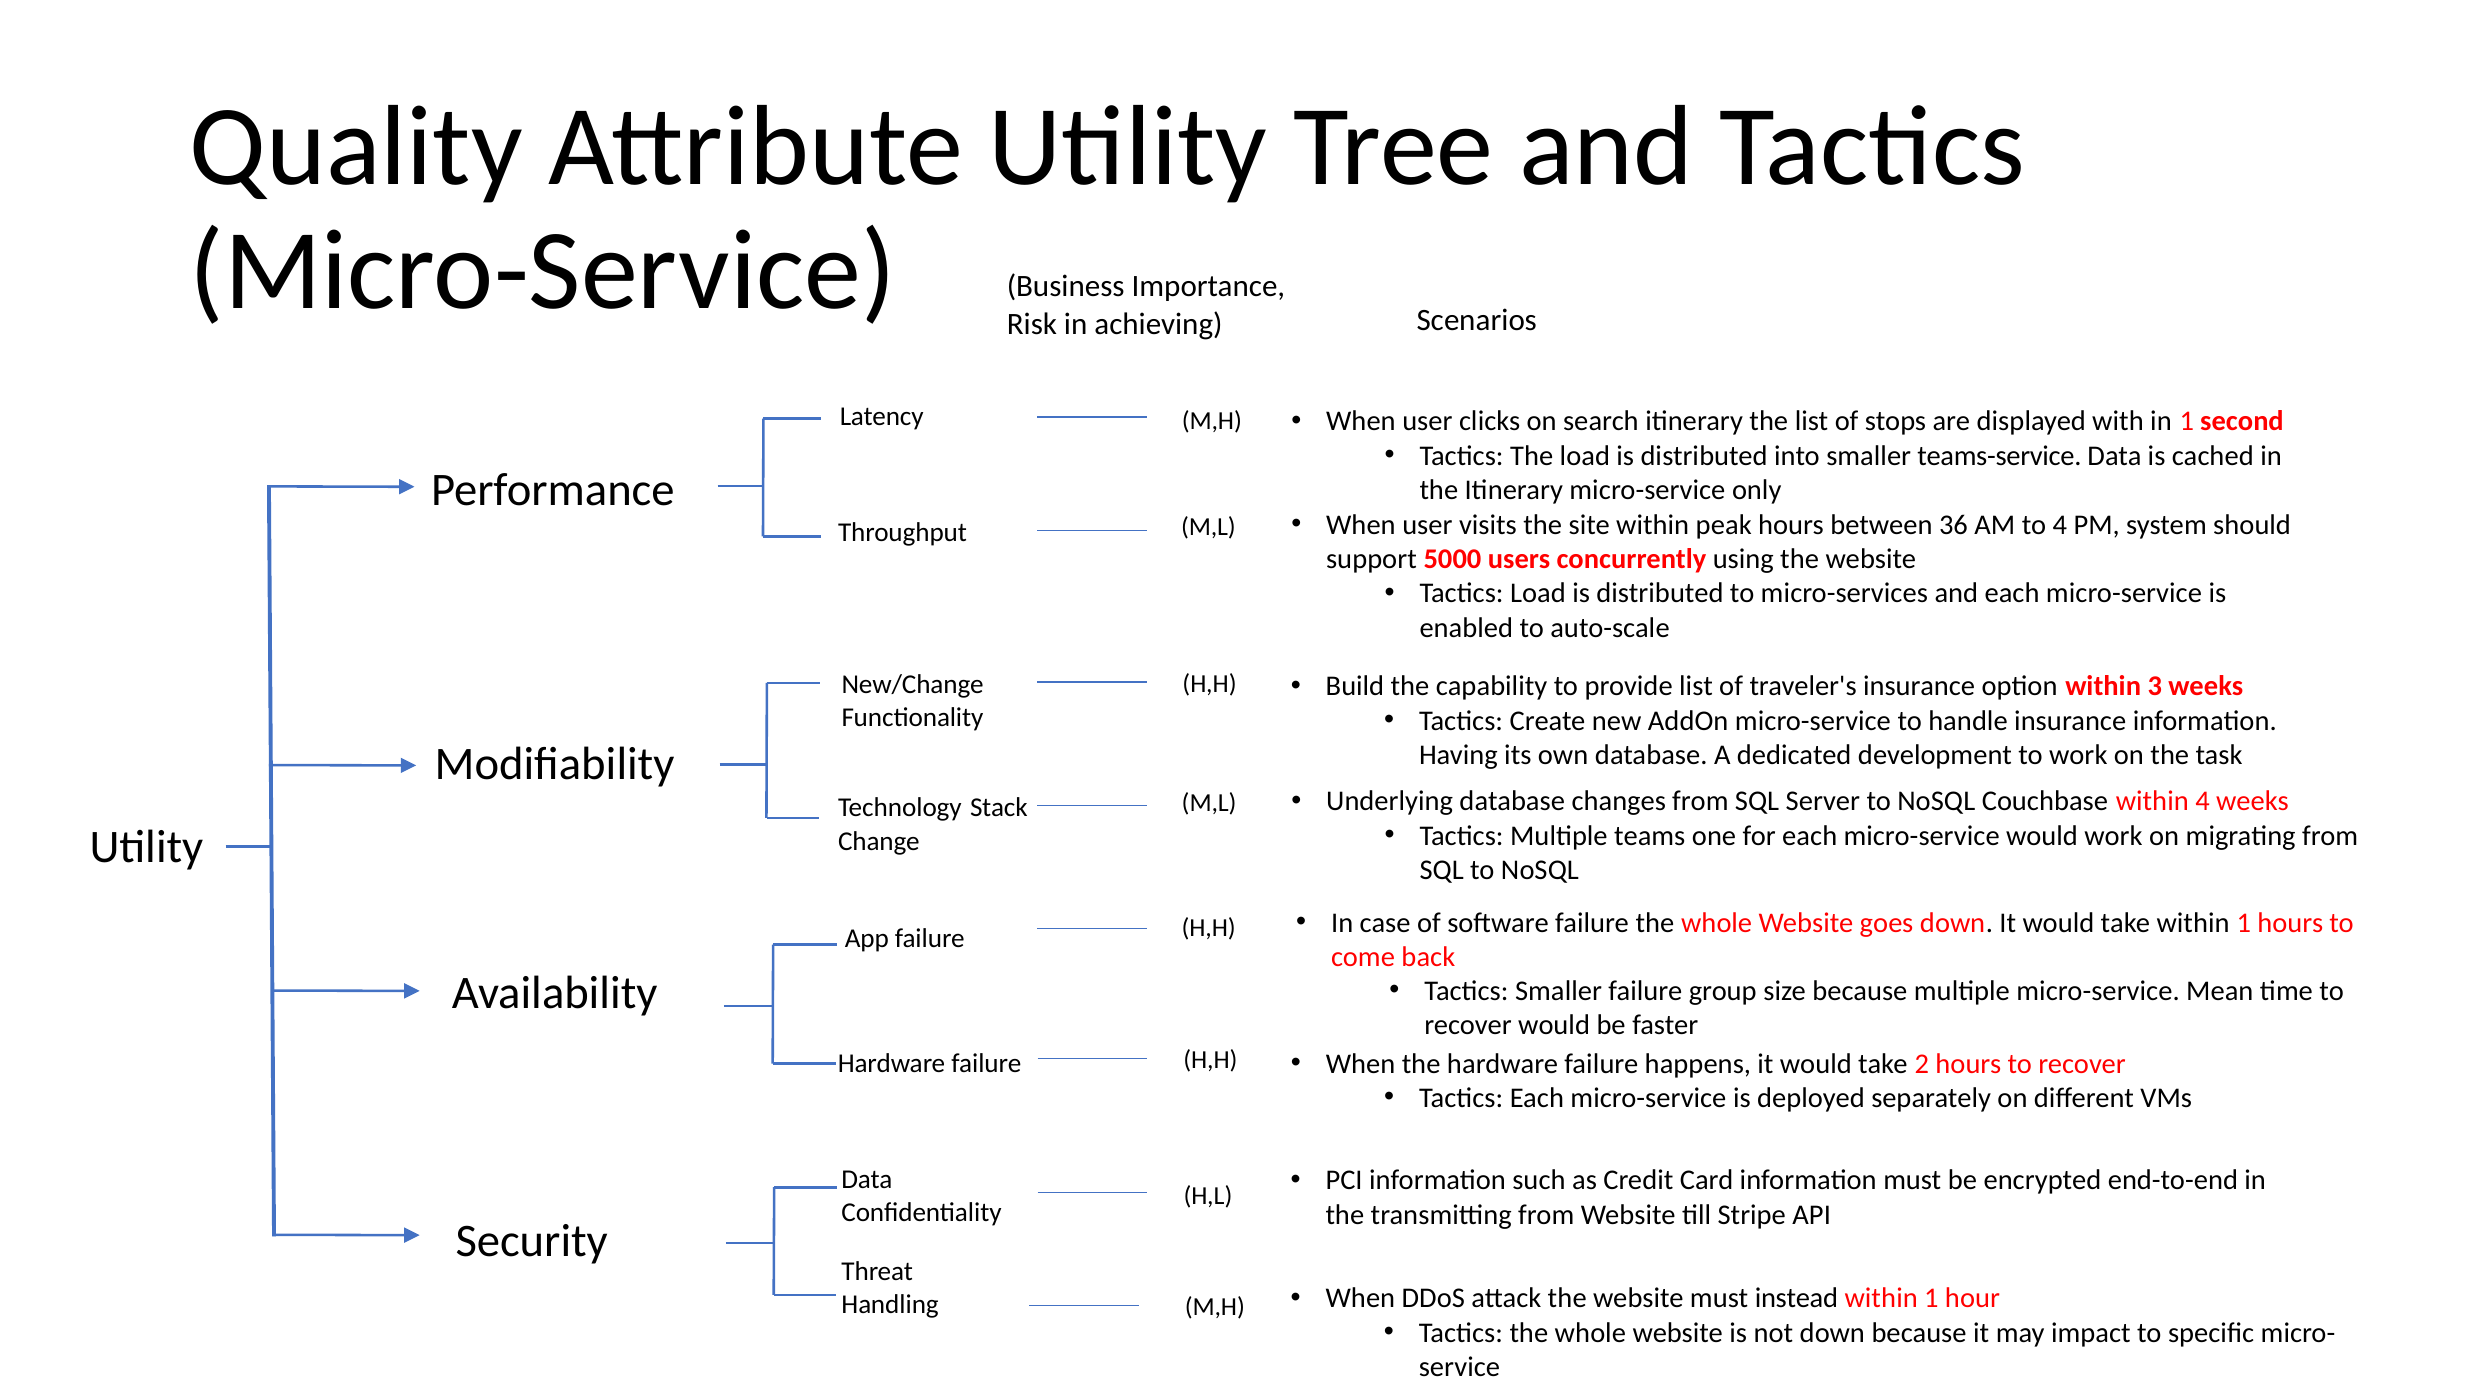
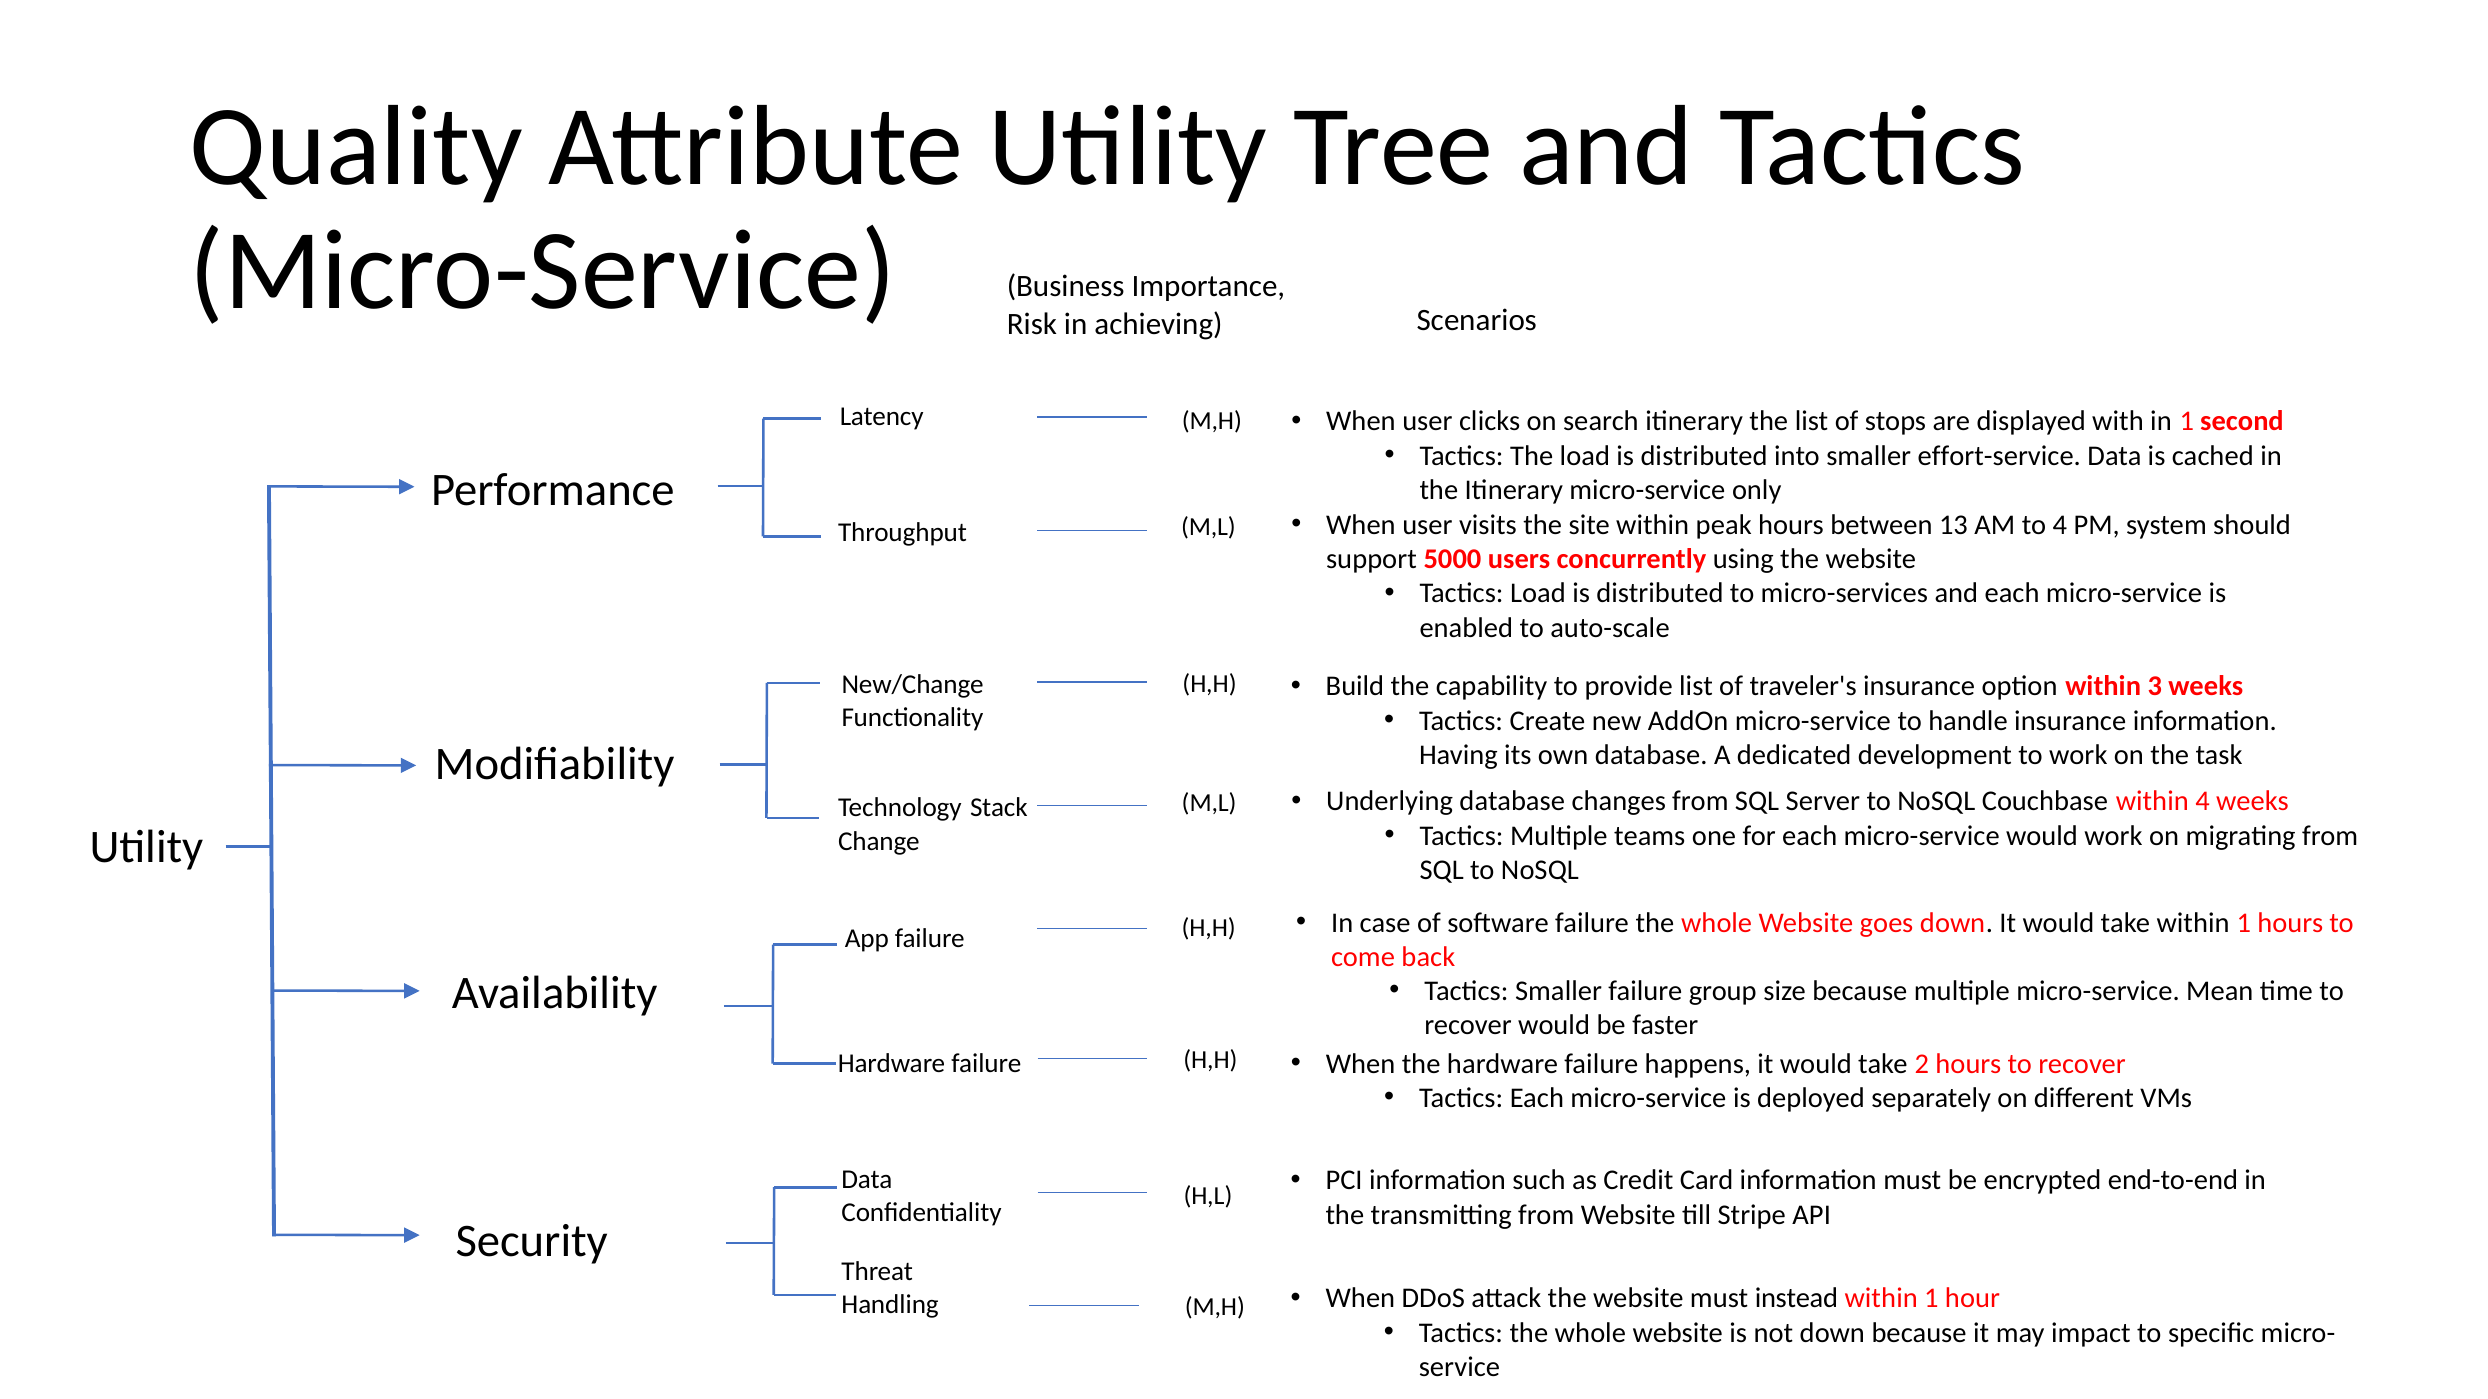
teams-service: teams-service -> effort-service (1999, 456)
36: 36 -> 13 (1953, 525)
